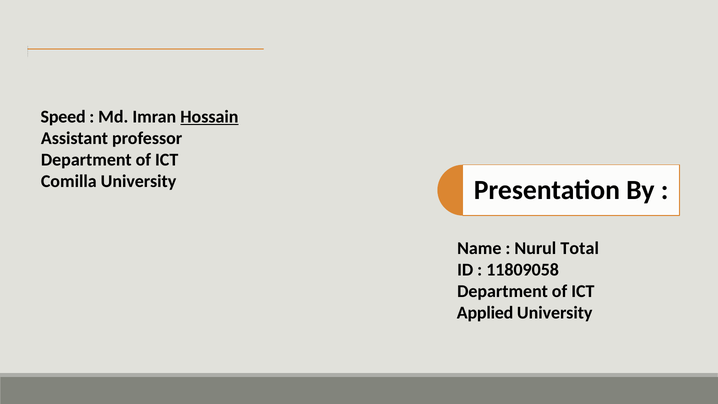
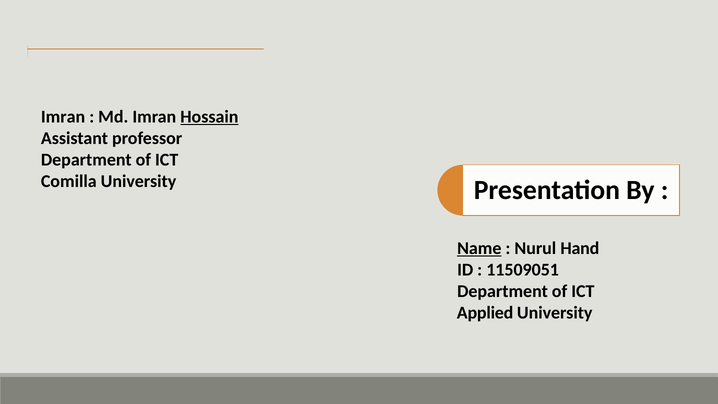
Speed: Speed -> Imran (63, 117)
Name underline: none -> present (479, 248)
Total: Total -> Hand (580, 248)
11809058: 11809058 -> 11509051 (523, 270)
